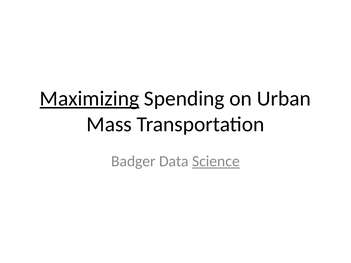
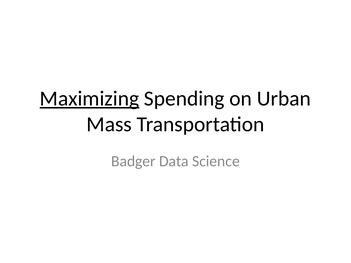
Science underline: present -> none (216, 161)
